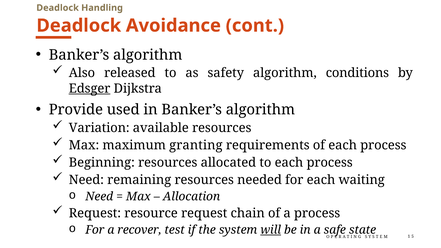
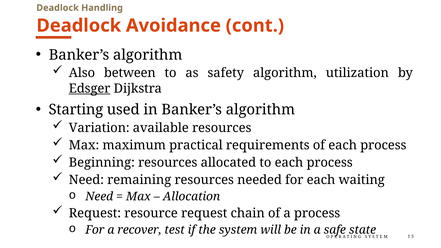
released: released -> between (130, 73)
conditions: conditions -> utilization (357, 73)
Provide: Provide -> Starting (76, 110)
granting: granting -> practical (196, 145)
will underline: present -> none (271, 230)
